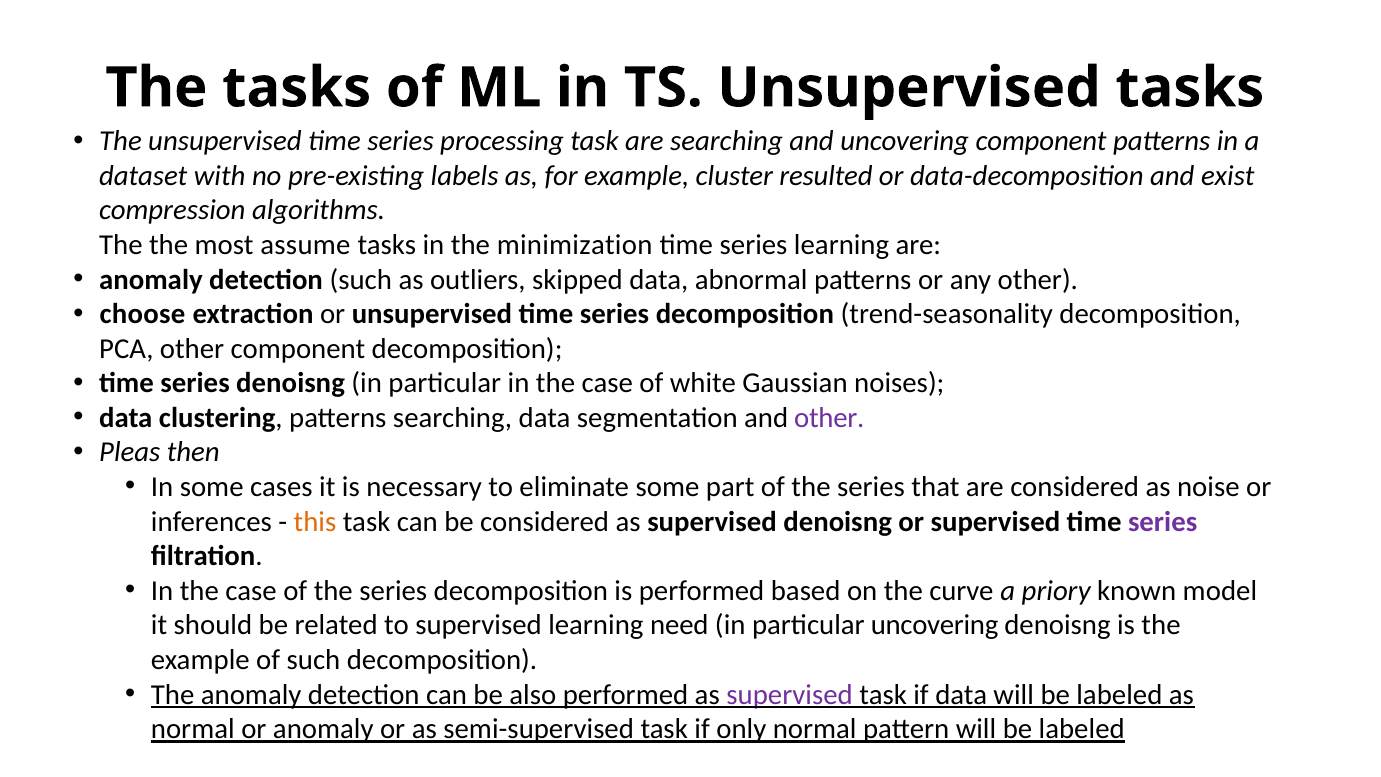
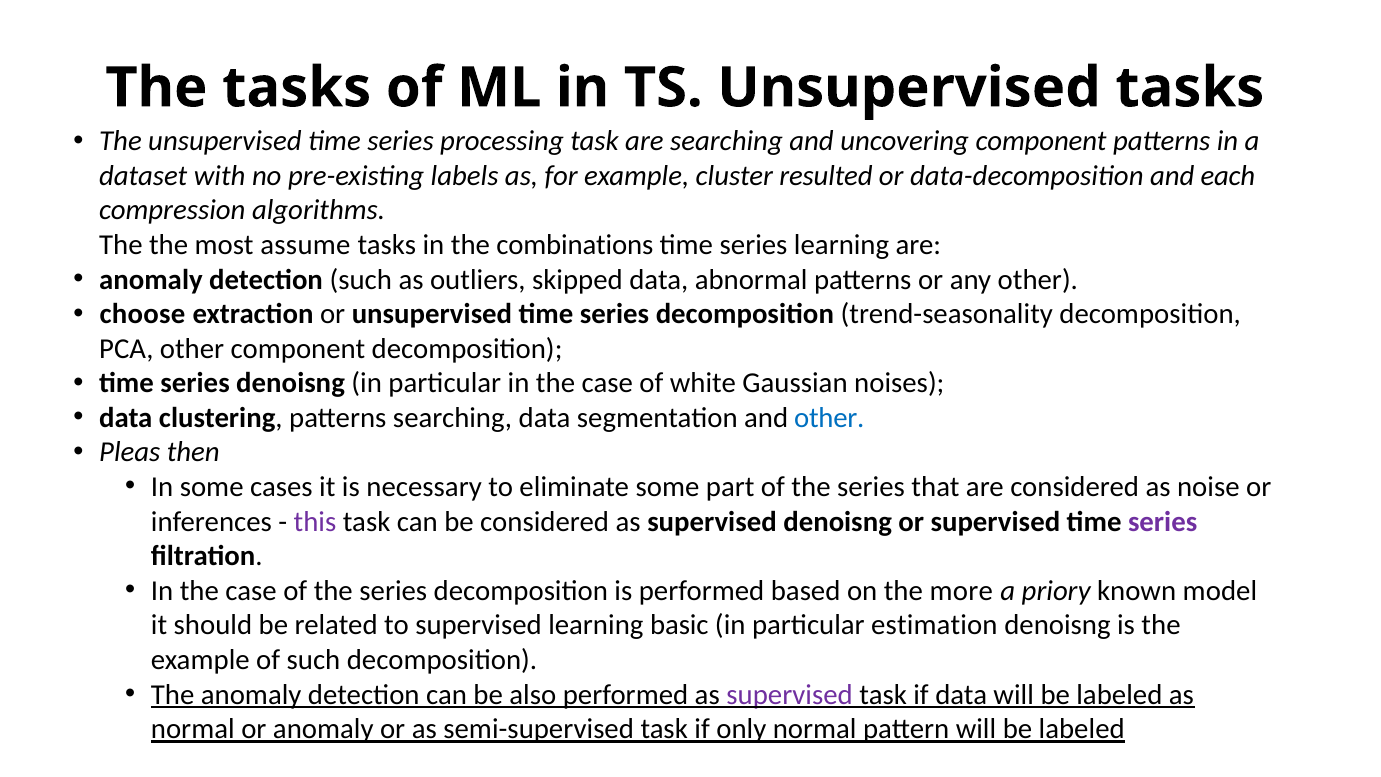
exist: exist -> each (1228, 176)
minimization: minimization -> combinations (575, 245)
other colour: purple -> blue (829, 418)
this colour: orange -> purple (315, 522)
curve: curve -> more (961, 591)
need: need -> basic (679, 625)
particular uncovering: uncovering -> estimation (934, 625)
